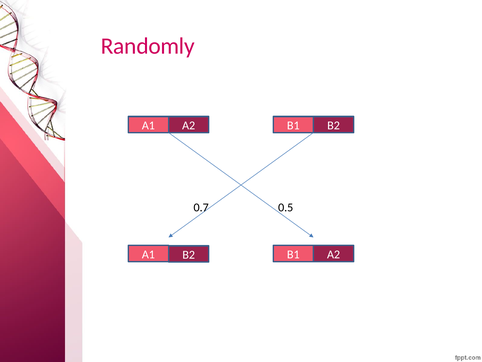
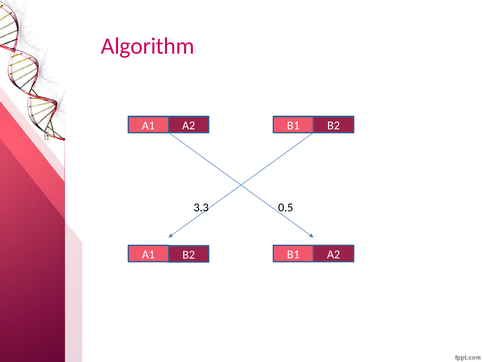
Randomly: Randomly -> Algorithm (148, 46)
0.7: 0.7 -> 3.3 (201, 207)
